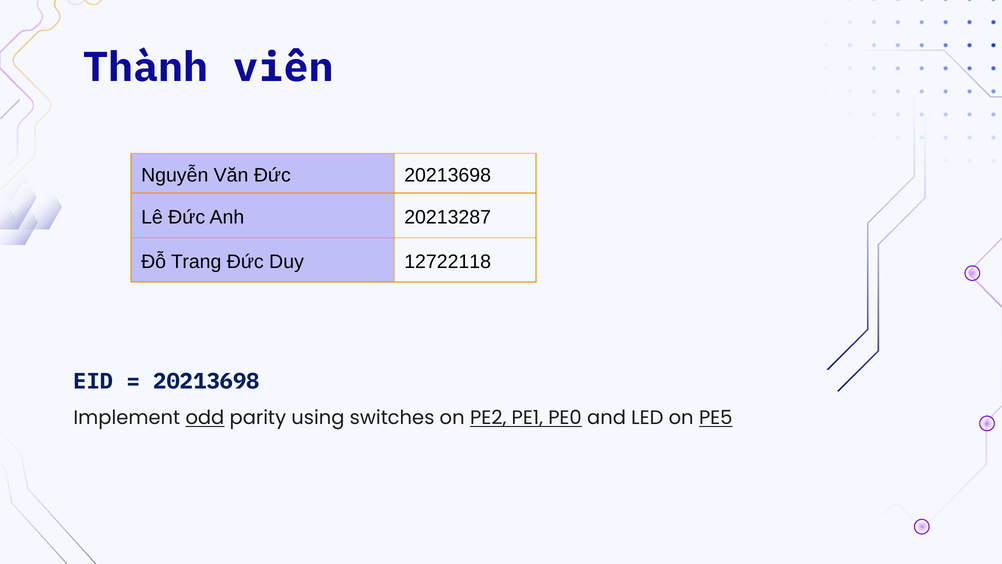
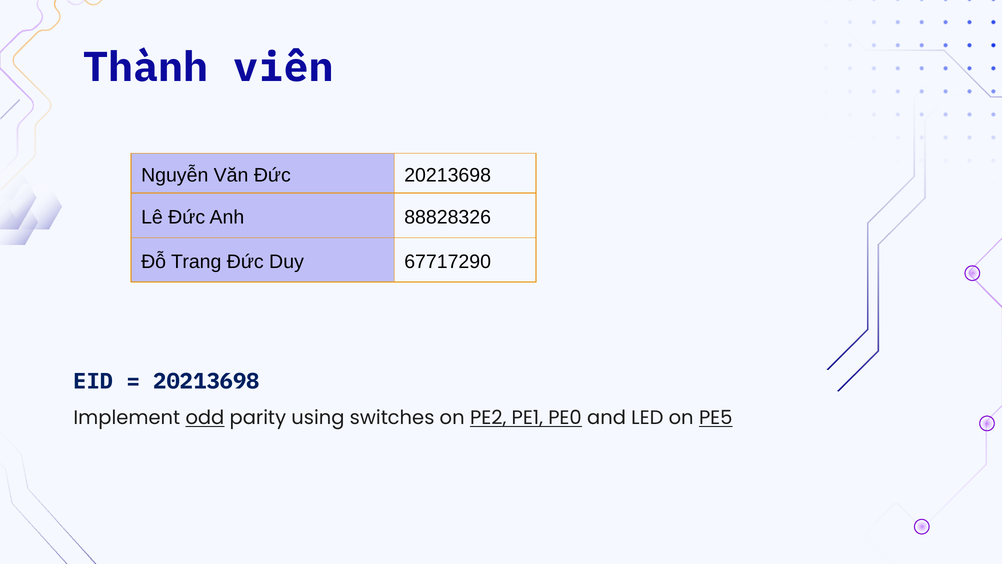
20213287: 20213287 -> 88828326 (448, 217)
12722118: 12722118 -> 67717290 (448, 262)
